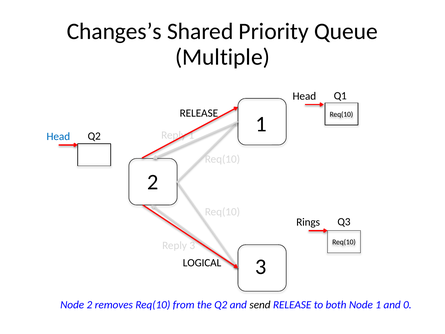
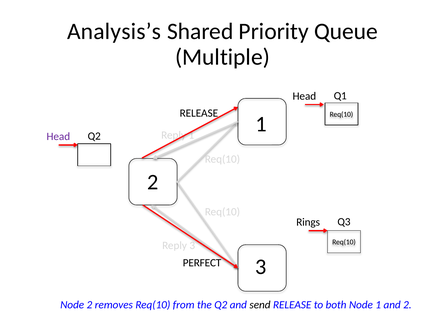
Changes’s: Changes’s -> Analysis’s (114, 32)
Head colour: blue -> purple (58, 137)
LOGICAL: LOGICAL -> PERFECT (202, 263)
and 0: 0 -> 2 (407, 305)
